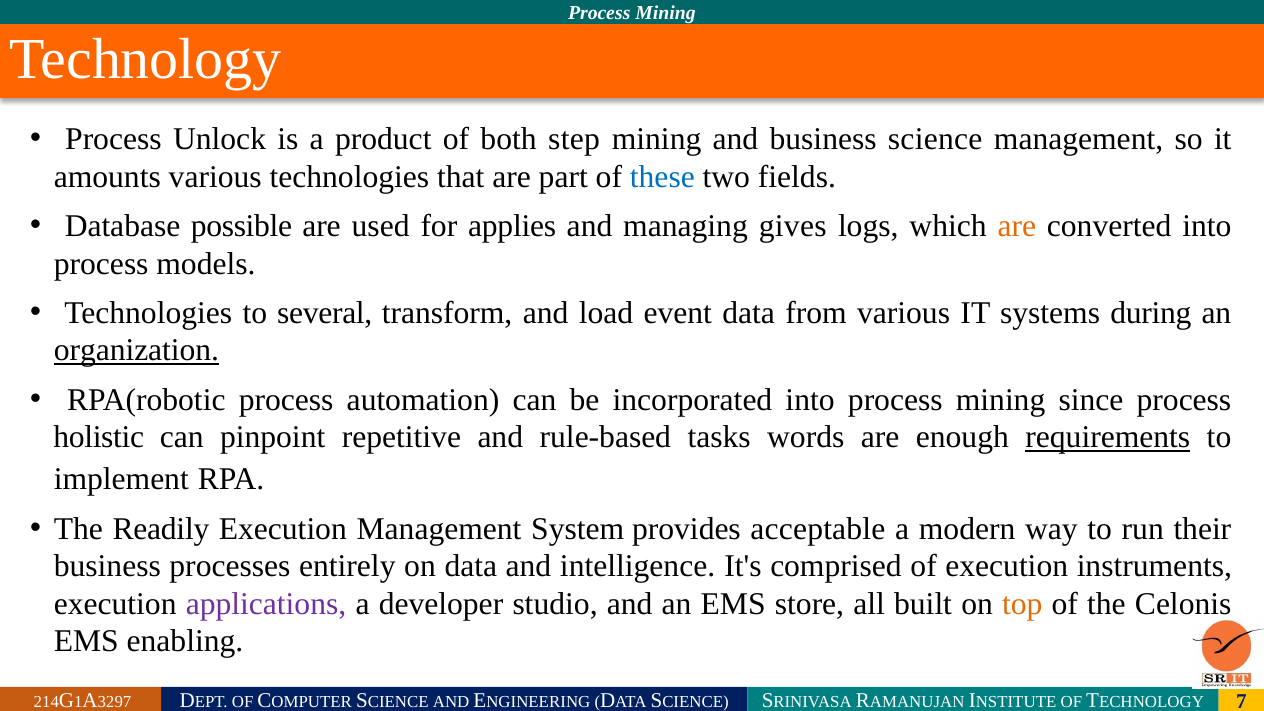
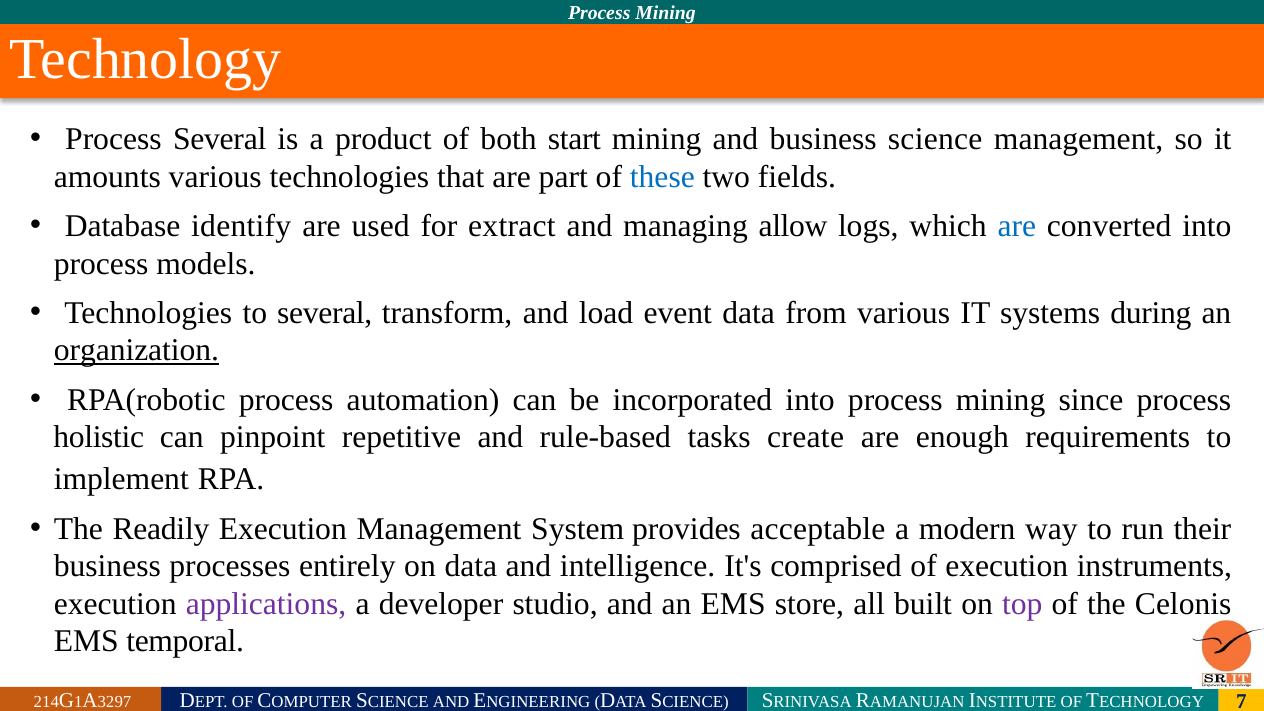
Process Unlock: Unlock -> Several (220, 139)
step: step -> start (574, 139)
possible: possible -> identify (241, 226)
applies: applies -> extract (512, 226)
gives: gives -> allow (793, 226)
are colour: orange -> blue (1017, 226)
words: words -> create (806, 437)
requirements underline: present -> none (1108, 437)
top colour: orange -> purple (1022, 604)
enabling: enabling -> temporal (185, 641)
